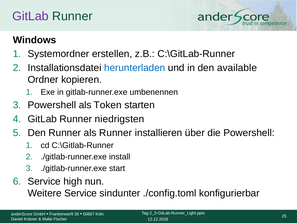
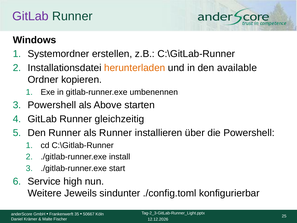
herunterladen colour: blue -> orange (135, 68)
Token: Token -> Above (108, 105)
niedrigsten: niedrigsten -> gleichzeitig (120, 119)
Weitere Service: Service -> Jeweils (81, 193)
